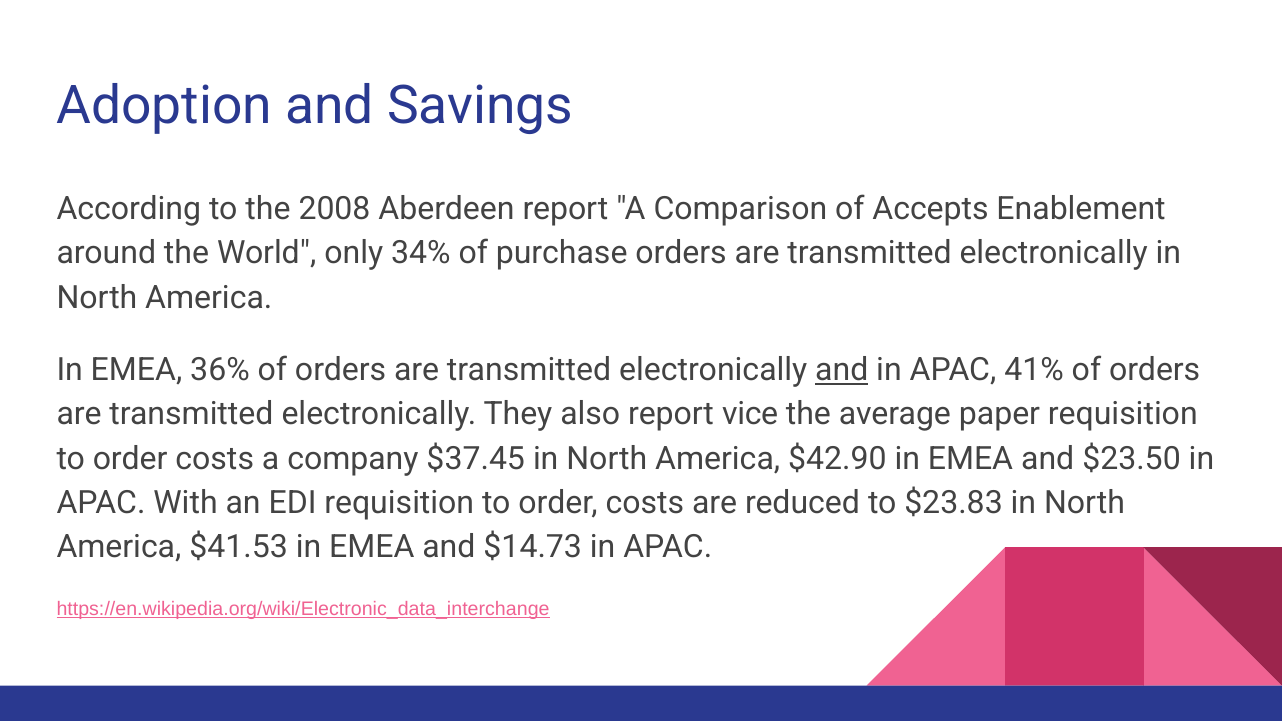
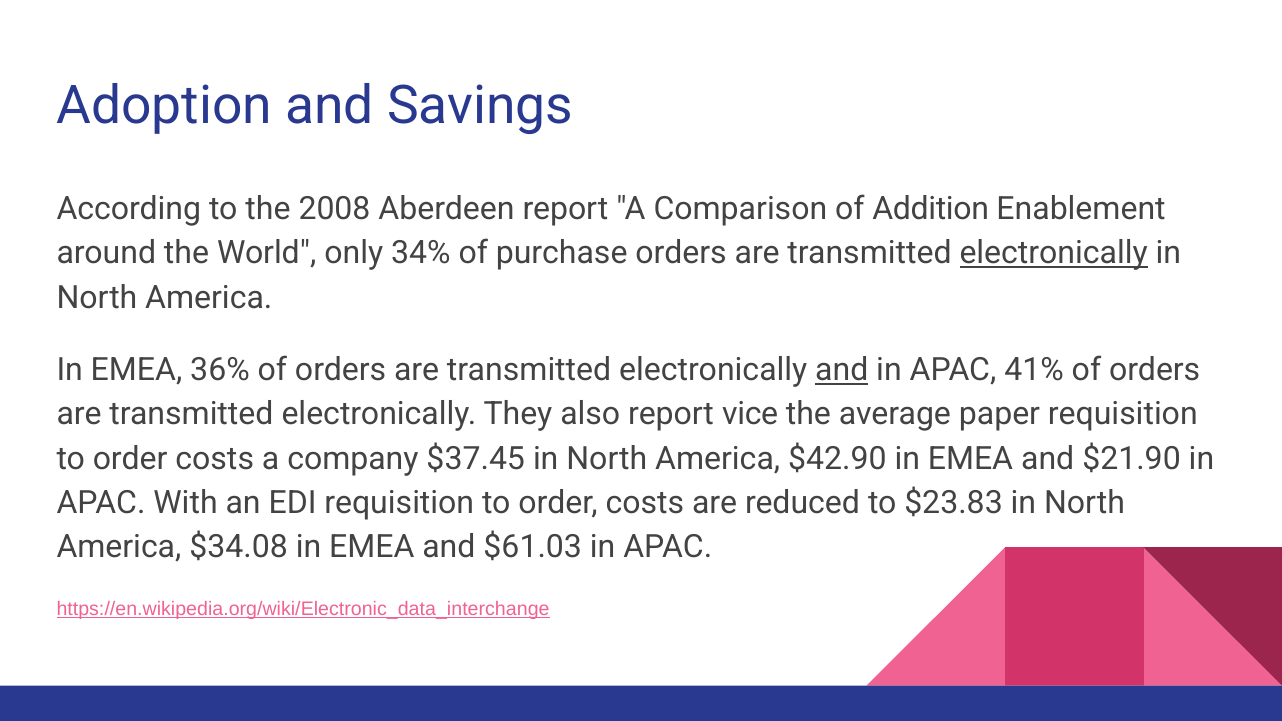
Accepts: Accepts -> Addition (931, 209)
electronically underline: none -> present (1054, 253)
$23.50: $23.50 -> $21.90 (1132, 459)
$41.53: $41.53 -> $34.08 (239, 547)
$14.73: $14.73 -> $61.03 (533, 547)
